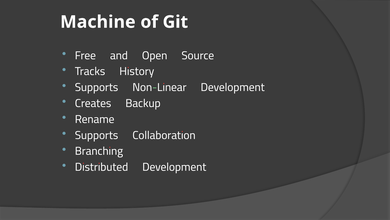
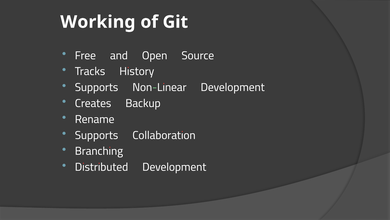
Machine: Machine -> Working (98, 22)
